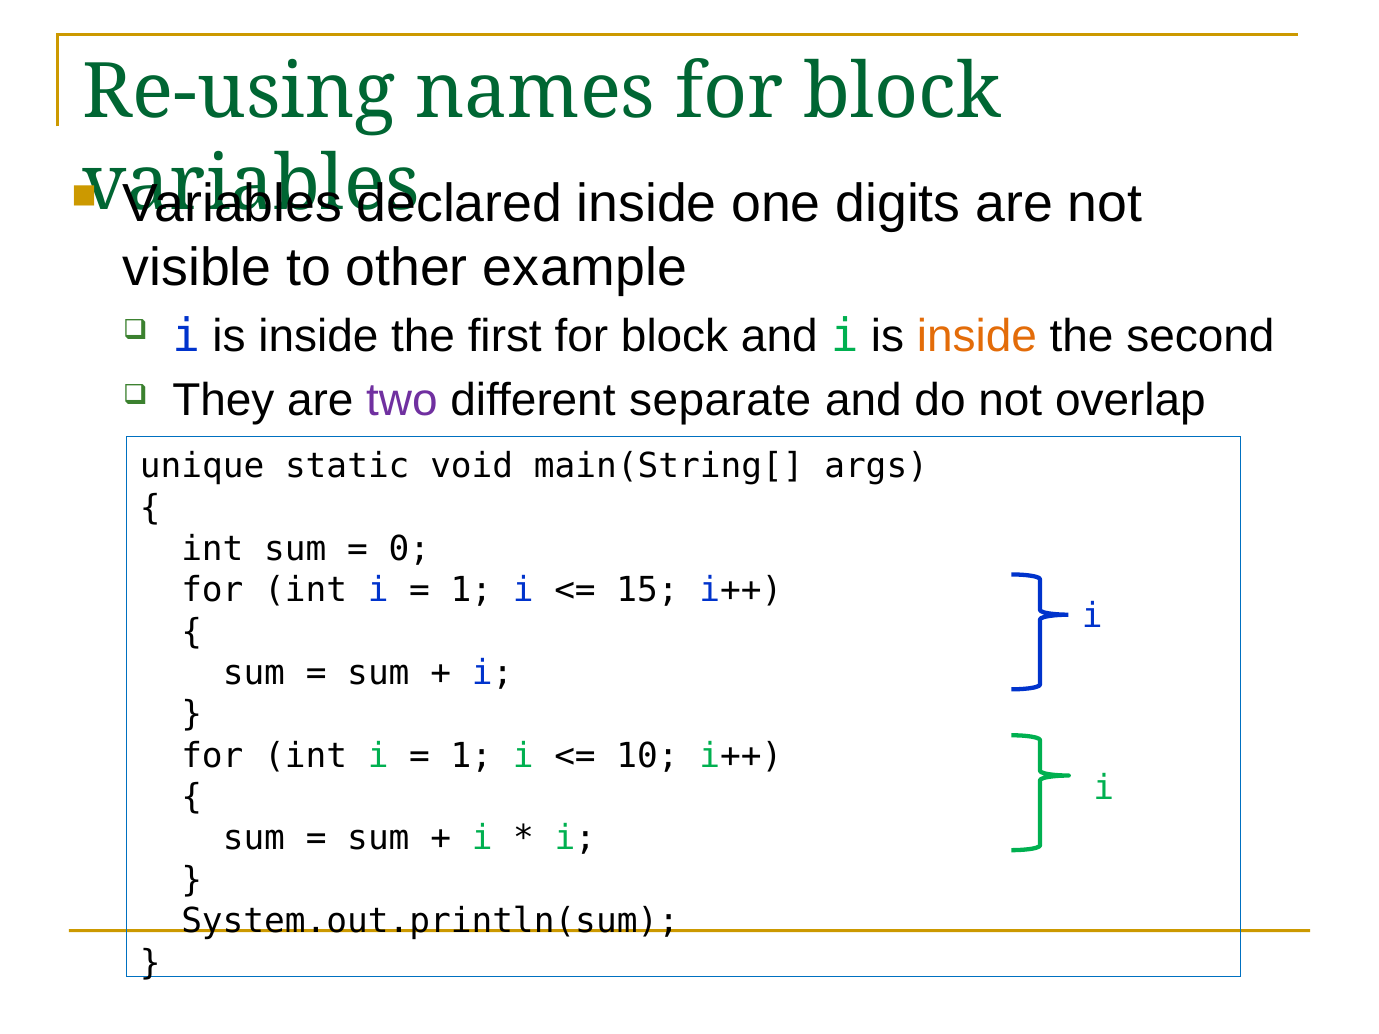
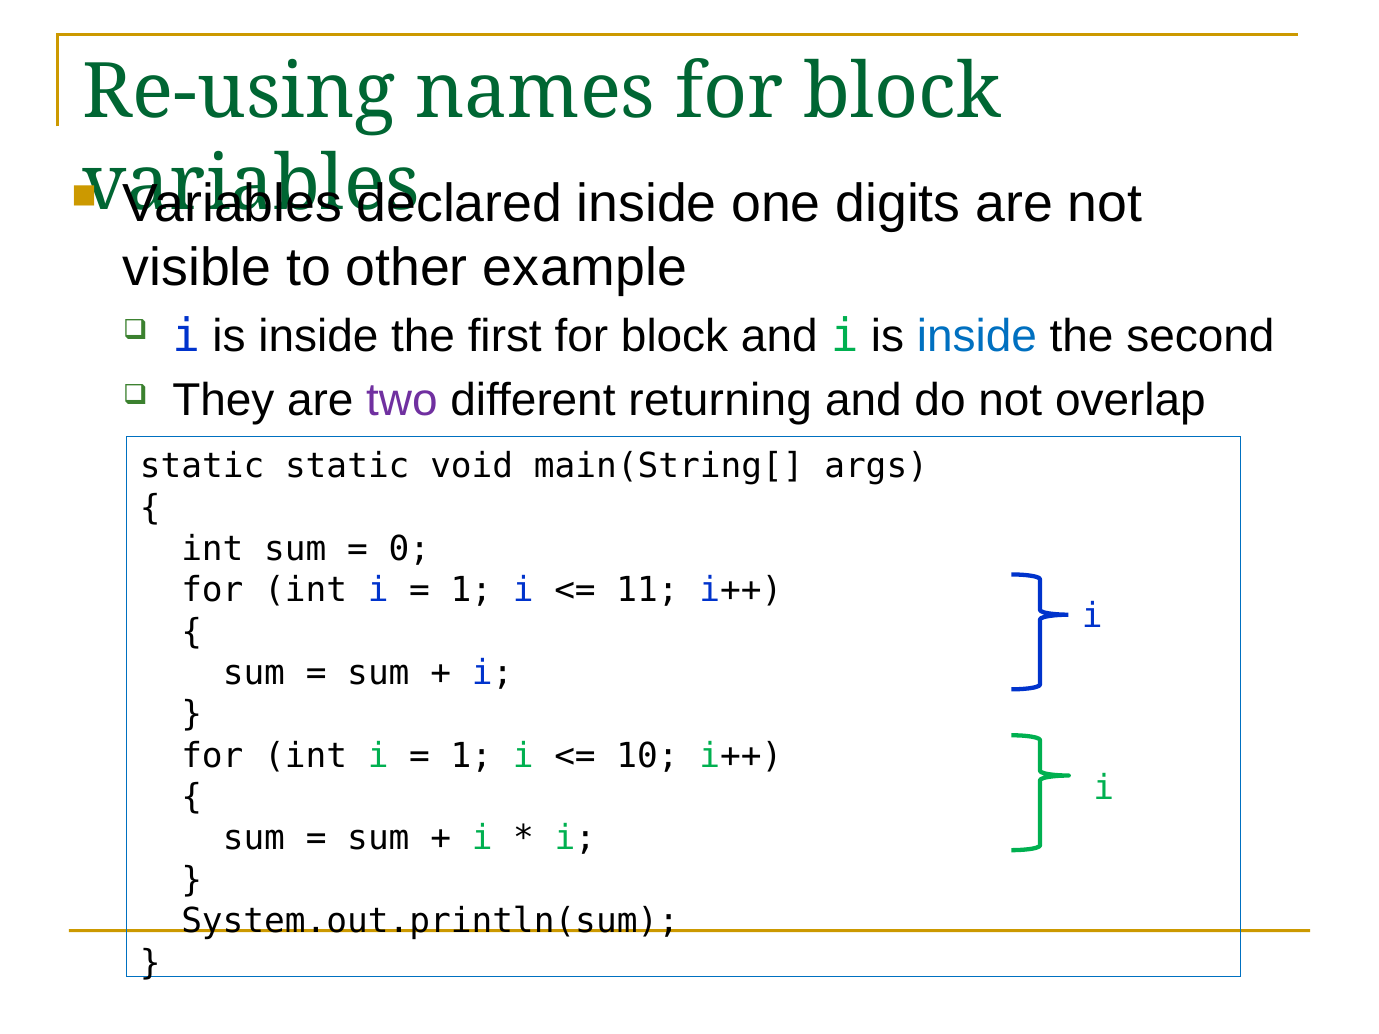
inside colour: orange -> blue (977, 337)
separate: separate -> returning (720, 401)
unique: unique -> static (202, 466)
15: 15 -> 11 (648, 591)
